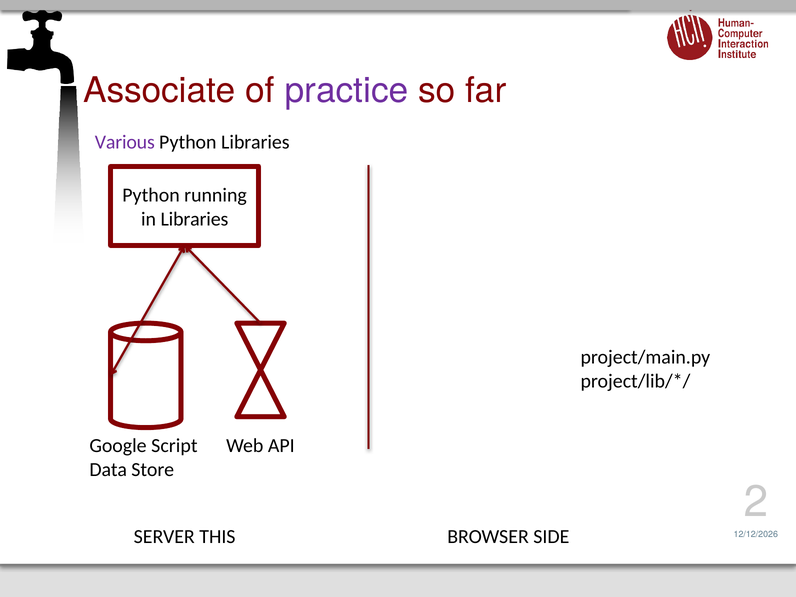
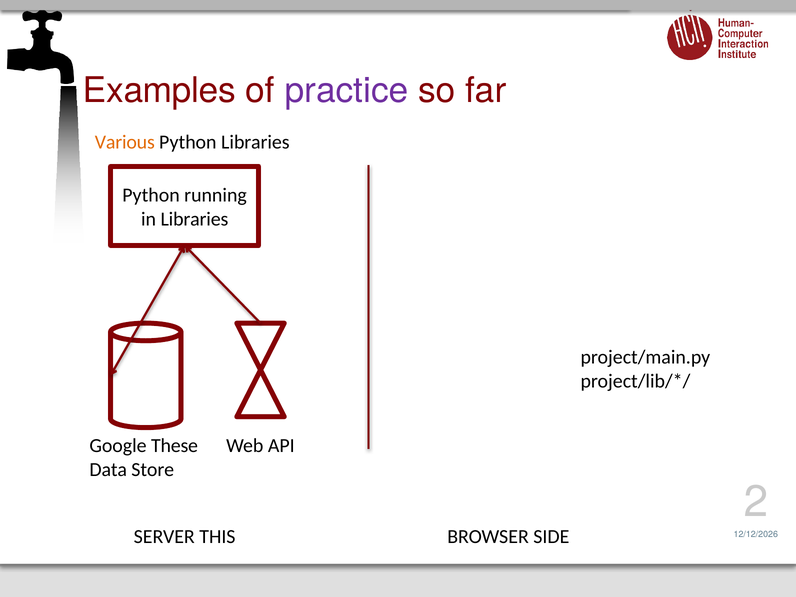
Associate: Associate -> Examples (159, 90)
Various colour: purple -> orange (125, 142)
Script: Script -> These (175, 446)
